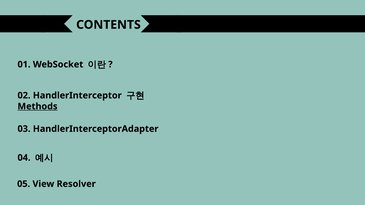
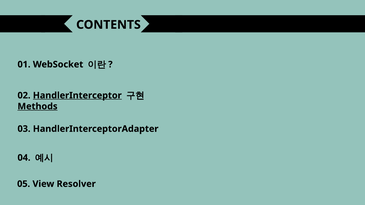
HandlerInterceptor underline: none -> present (77, 96)
